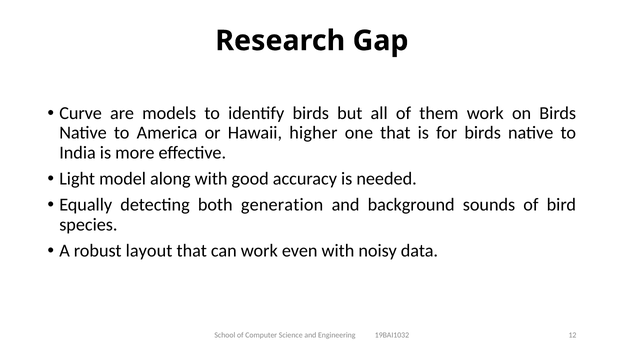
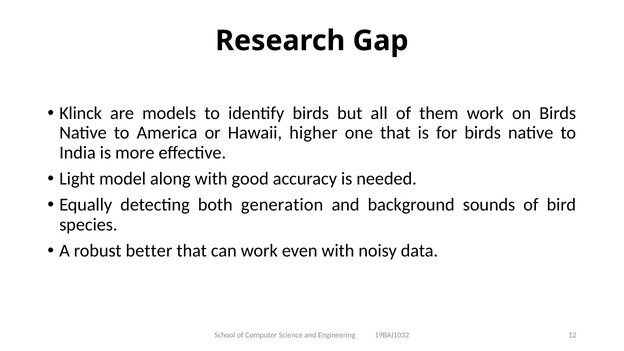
Curve: Curve -> Klinck (81, 113)
layout: layout -> better (149, 251)
